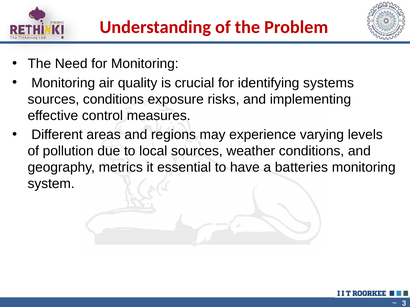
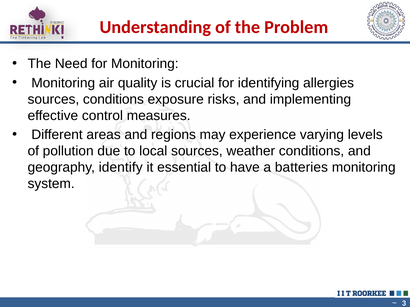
systems: systems -> allergies (329, 83)
metrics: metrics -> identify (121, 168)
